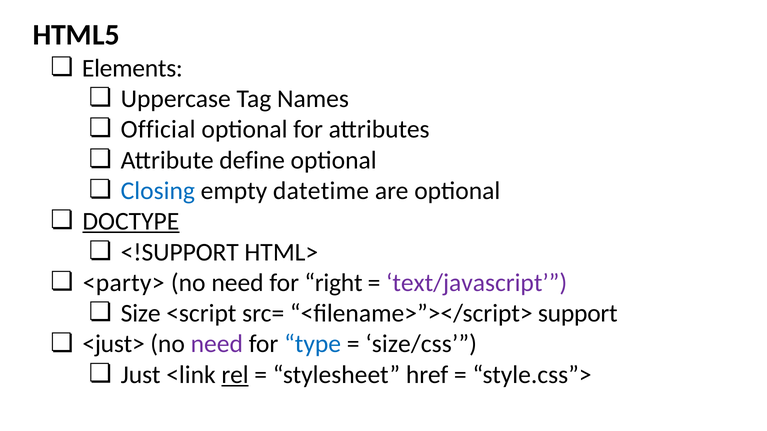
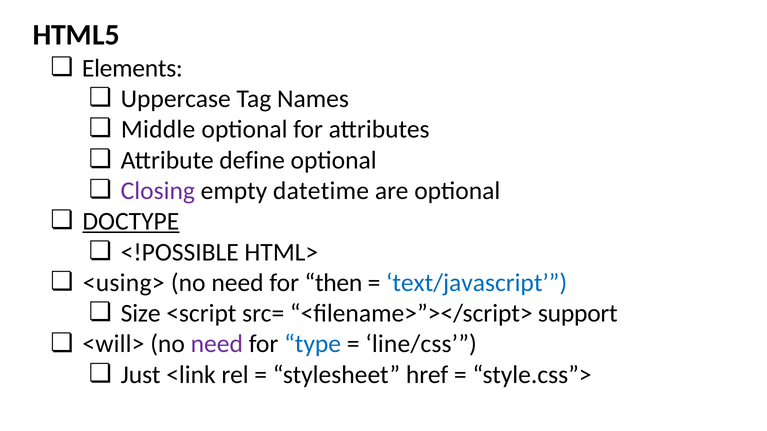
Official: Official -> Middle (158, 130)
Closing colour: blue -> purple (158, 191)
<!SUPPORT: <!SUPPORT -> <!POSSIBLE (180, 252)
<party>: <party> -> <using> (124, 283)
right: right -> then (333, 283)
text/javascript colour: purple -> blue (477, 283)
<just>: <just> -> <will> (113, 344)
size/css: size/css -> line/css (421, 344)
rel underline: present -> none (235, 375)
